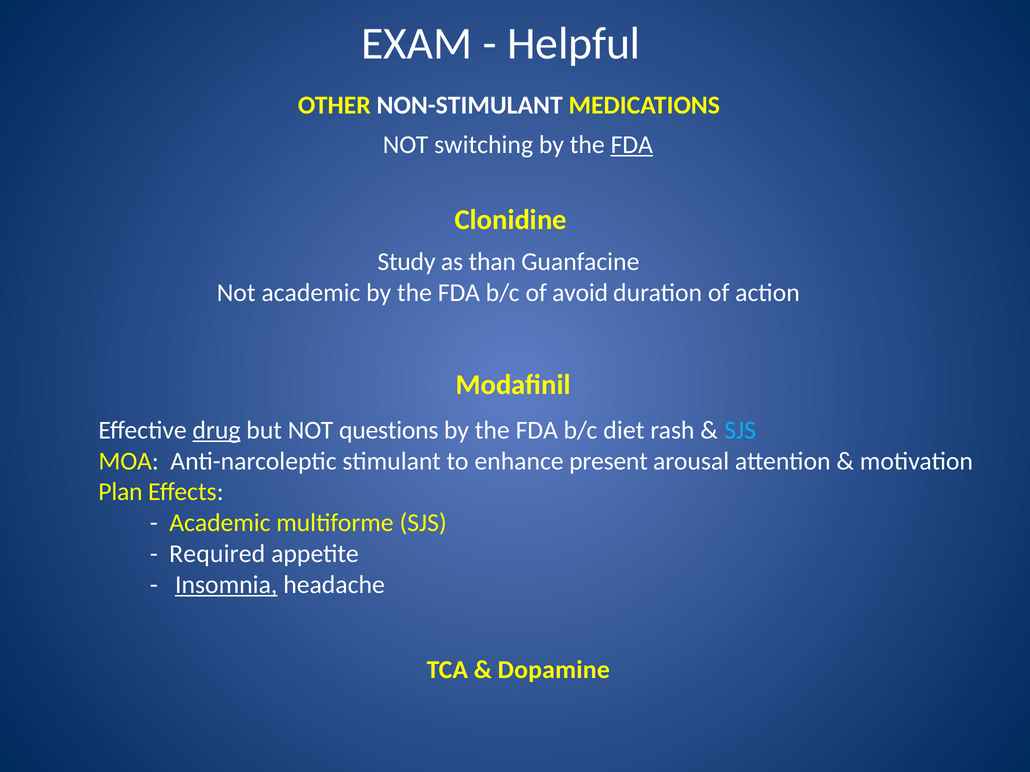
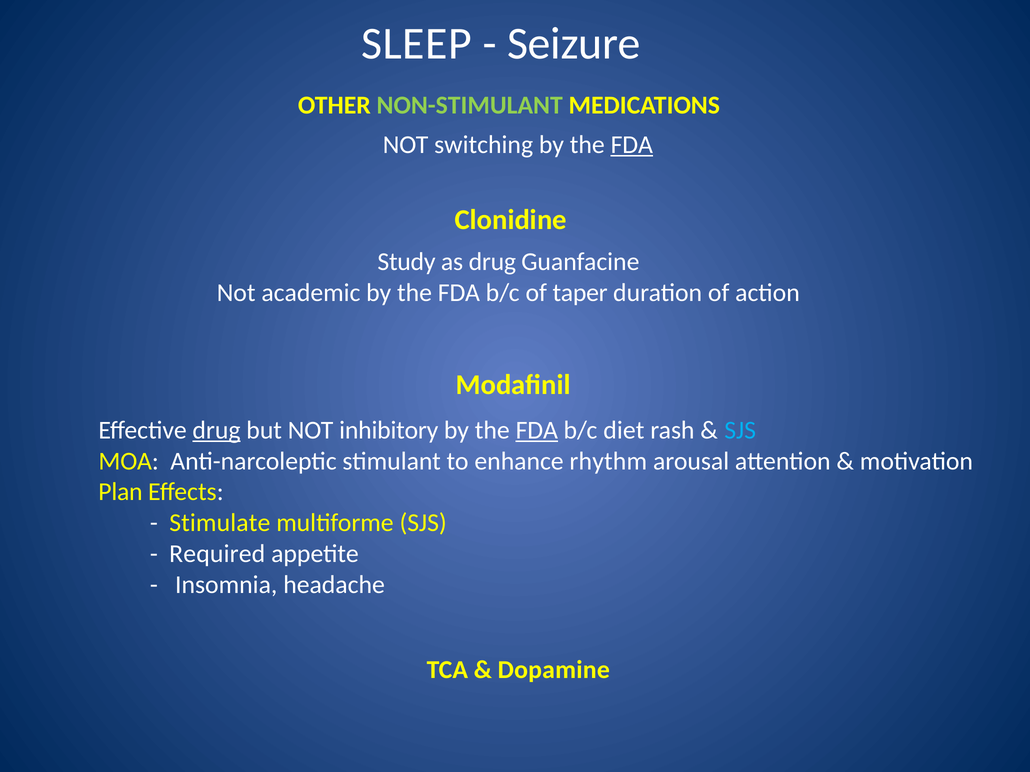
EXAM: EXAM -> SLEEP (416, 44)
Helpful: Helpful -> Seizure (574, 44)
NON-STIMULANT colour: white -> light green (470, 105)
as than: than -> drug (492, 262)
avoid: avoid -> taper (580, 293)
questions: questions -> inhibitory (389, 430)
FDA underline: none -> present (537, 430)
present: present -> rhythm (608, 461)
Academic: Academic -> Stimulate (220, 523)
Insomnia underline: present -> none (226, 585)
